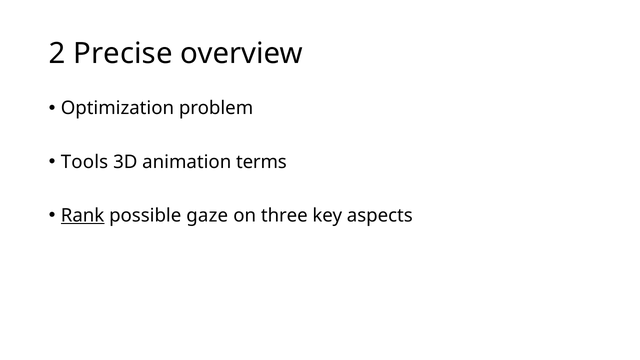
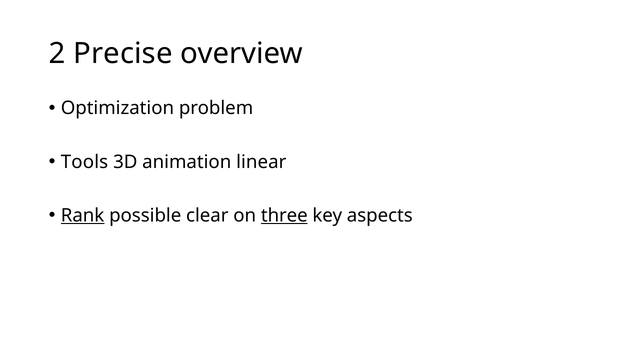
terms: terms -> linear (261, 162)
gaze: gaze -> clear (207, 216)
three underline: none -> present (284, 216)
